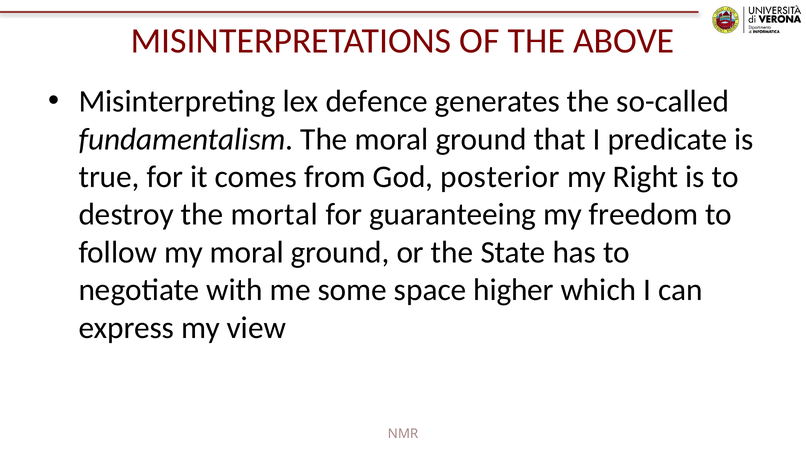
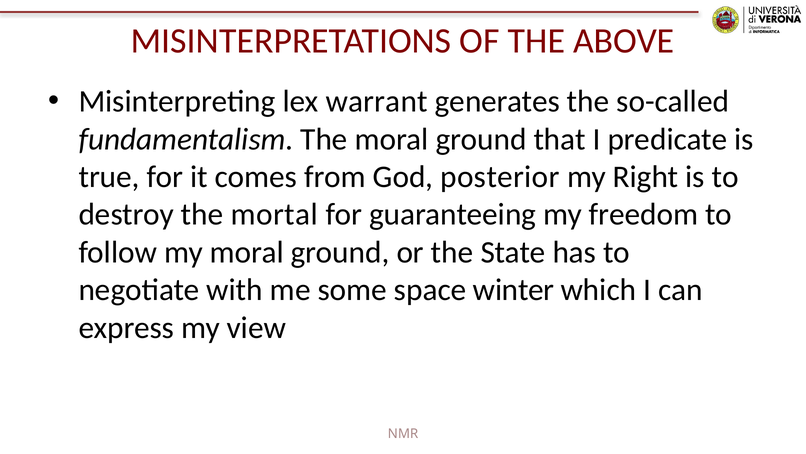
defence: defence -> warrant (377, 101)
higher: higher -> winter (514, 290)
